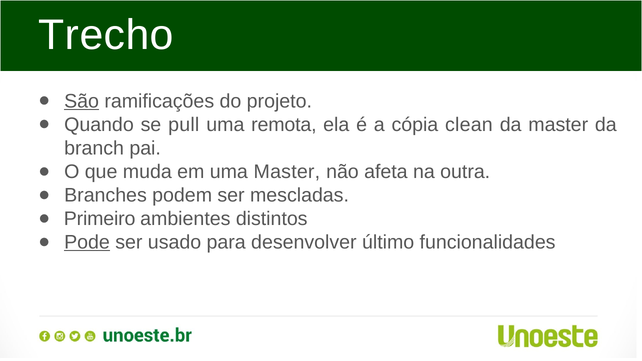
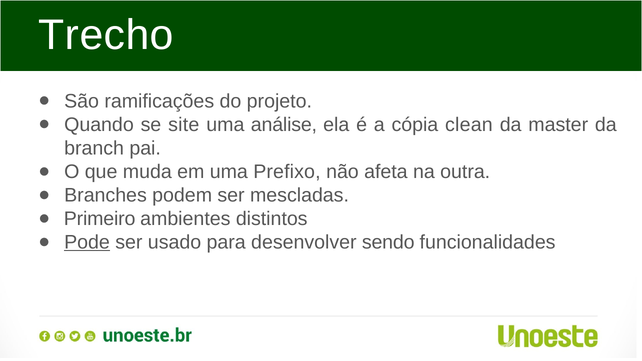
São underline: present -> none (82, 101)
pull: pull -> site (184, 125)
remota: remota -> análise (284, 125)
uma Master: Master -> Prefixo (287, 172)
último: último -> sendo (388, 242)
